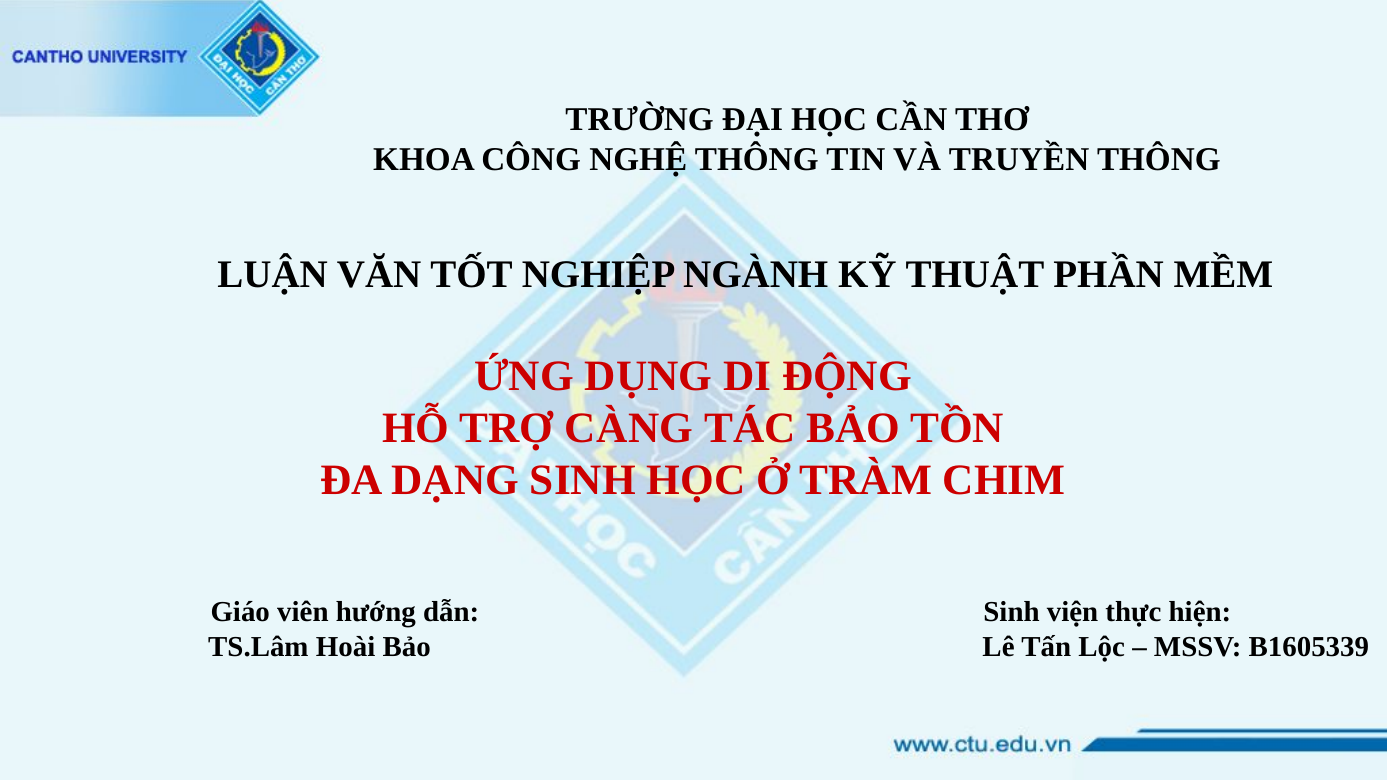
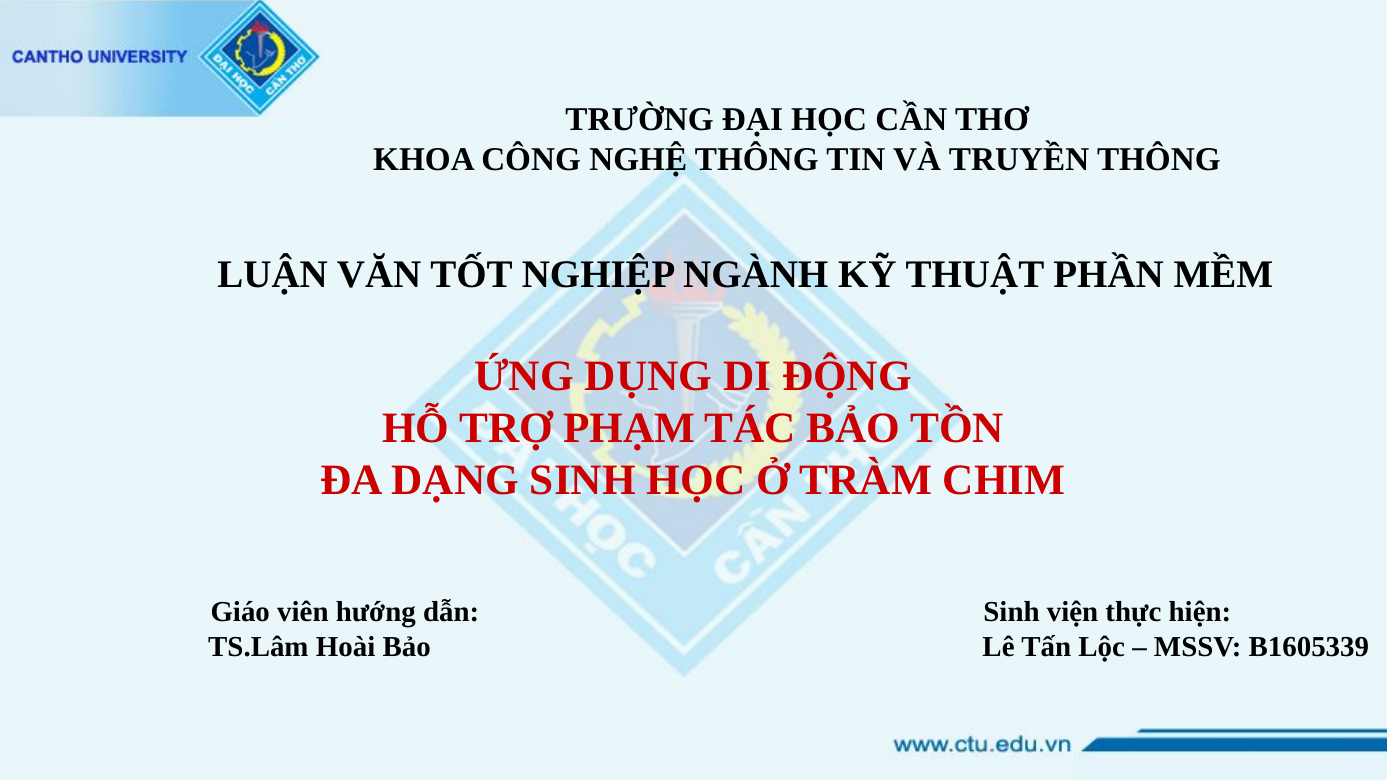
CÀNG: CÀNG -> PHẠM (629, 428)
